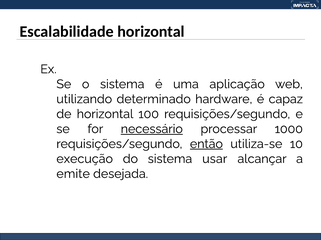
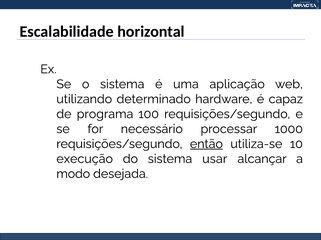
de horizontal: horizontal -> programa (105, 114)
necessário underline: present -> none (152, 129)
emite: emite -> modo (73, 174)
